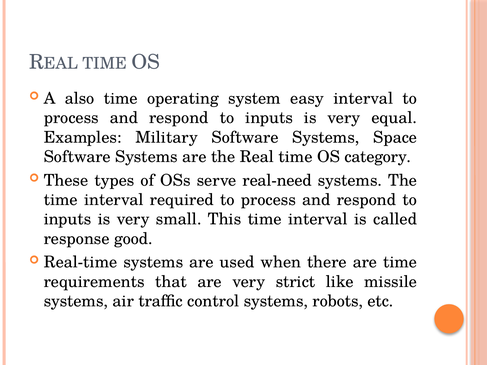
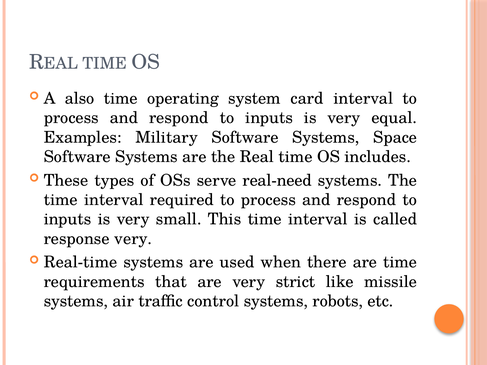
easy: easy -> card (307, 99)
category: category -> includes (378, 157)
response good: good -> very (133, 239)
